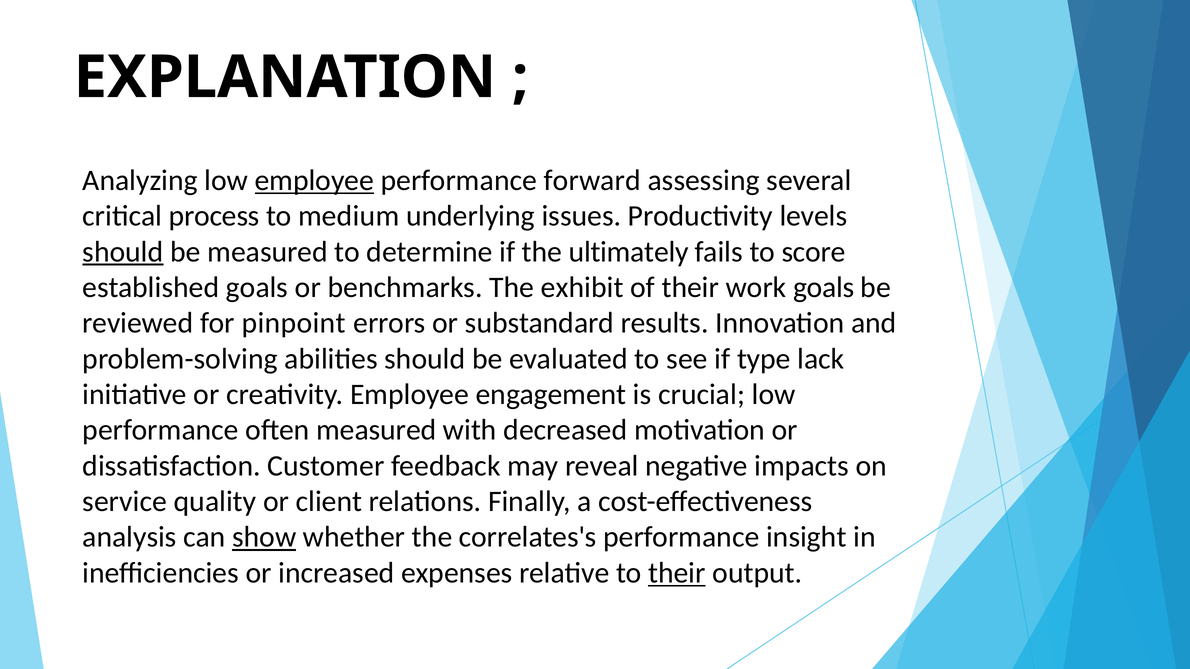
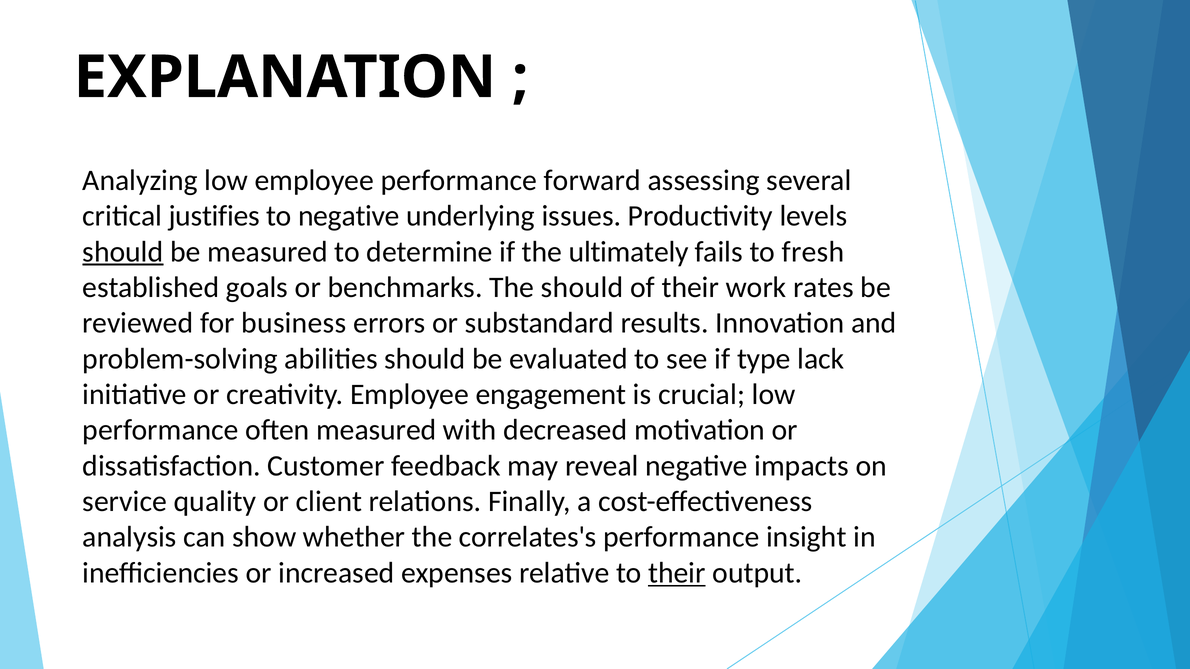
employee underline: present -> none (314, 180)
process: process -> justifies (214, 216)
to medium: medium -> negative (349, 216)
score: score -> fresh (813, 252)
The exhibit: exhibit -> should (582, 288)
work goals: goals -> rates (824, 288)
pinpoint: pinpoint -> business (294, 323)
show underline: present -> none (264, 537)
